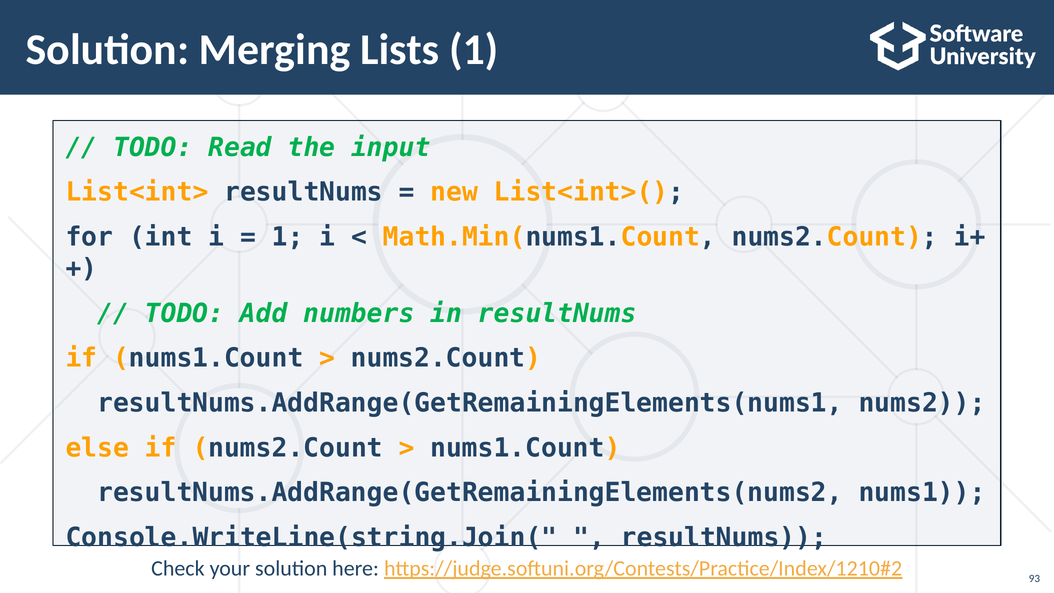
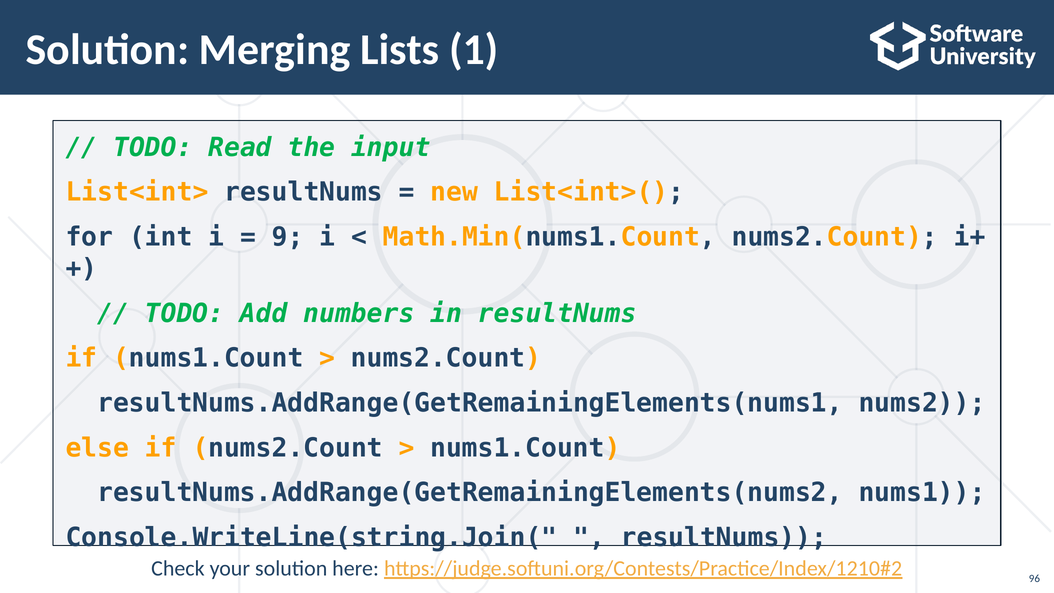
1: 1 -> 9 (288, 237)
93: 93 -> 96 (1034, 578)
